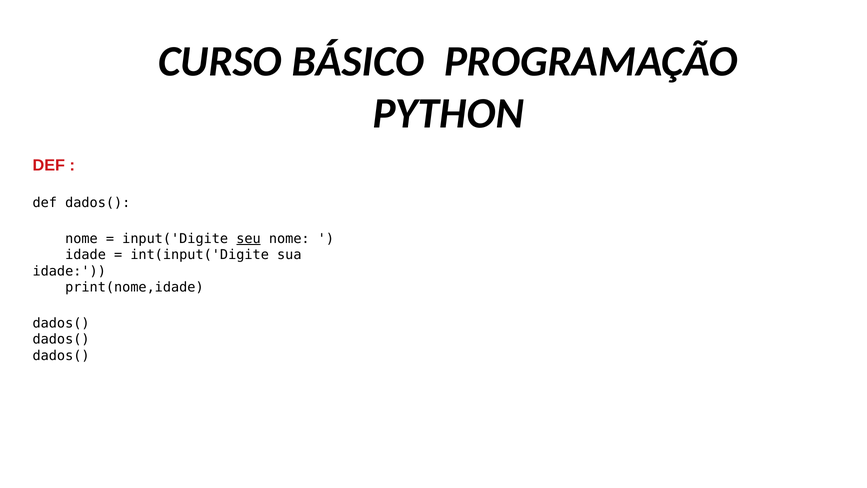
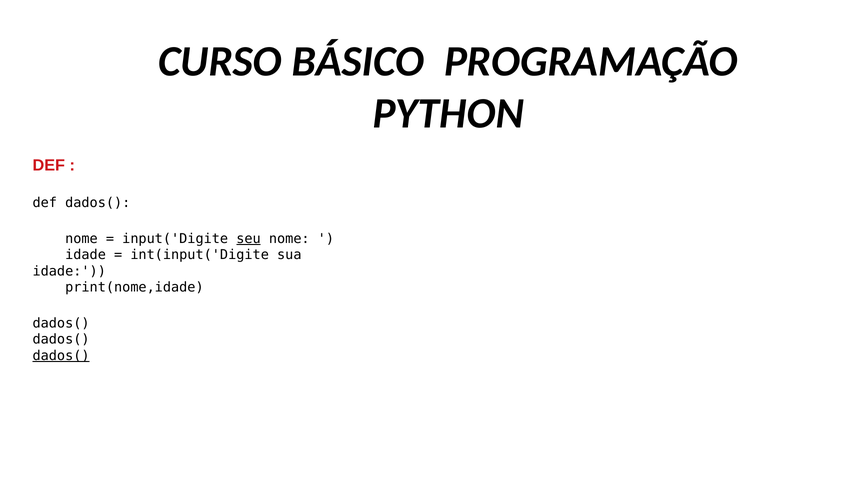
dados( underline: none -> present (61, 355)
